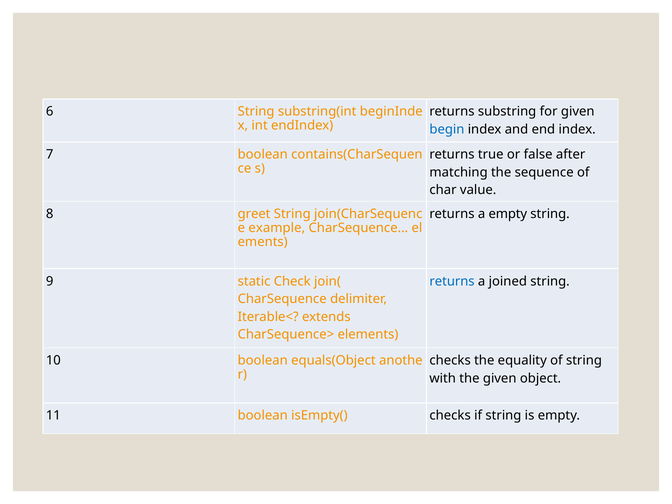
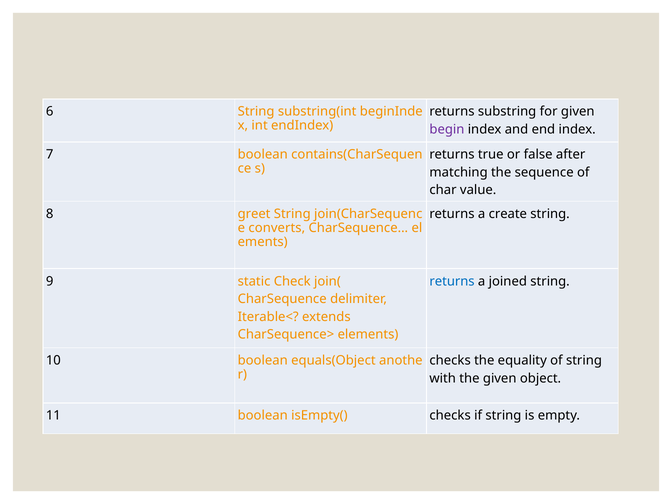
begin colour: blue -> purple (447, 129)
a empty: empty -> create (508, 214)
example: example -> converts (277, 228)
